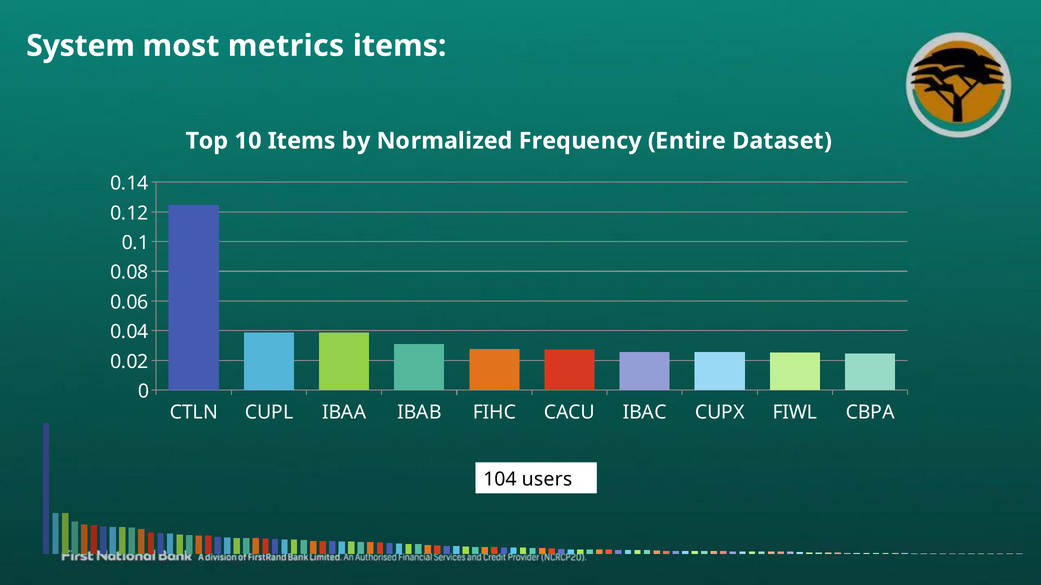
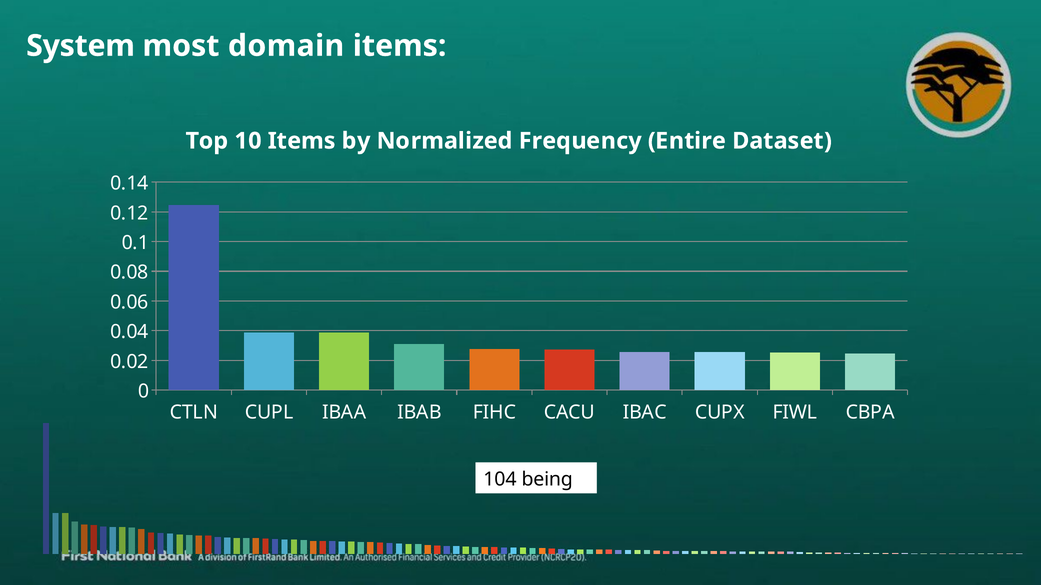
metrics: metrics -> domain (286, 46)
users: users -> being (547, 480)
